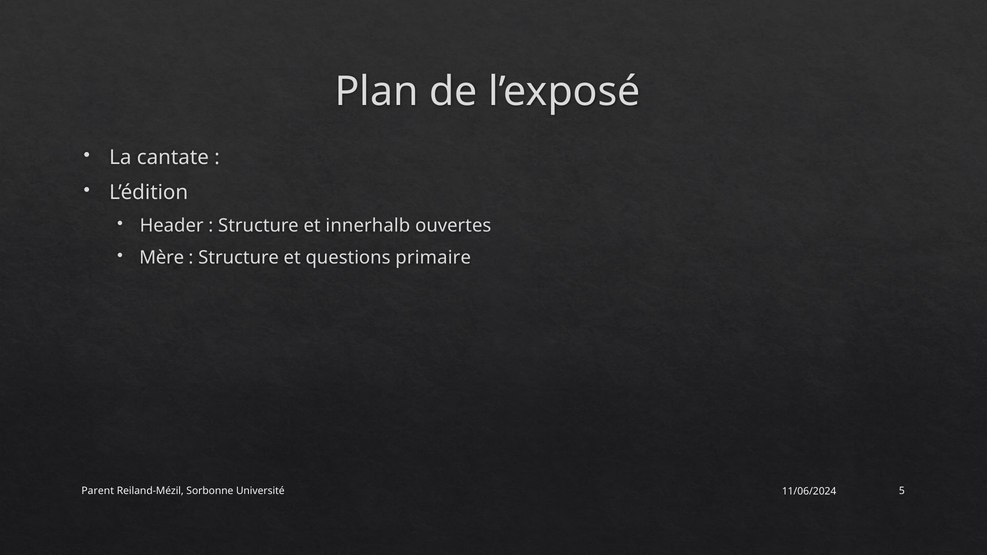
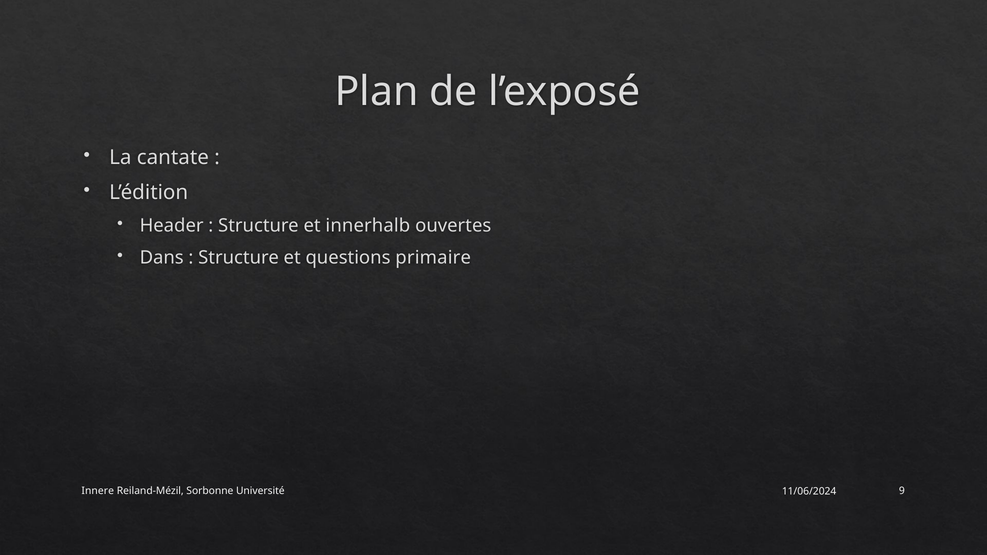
Mère: Mère -> Dans (162, 258)
Parent: Parent -> Innere (98, 491)
5: 5 -> 9 (902, 491)
